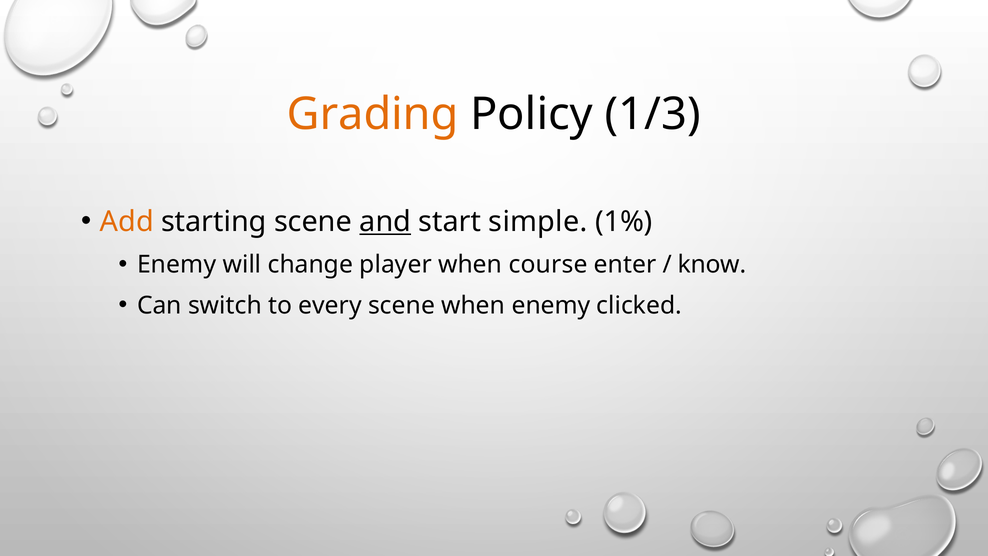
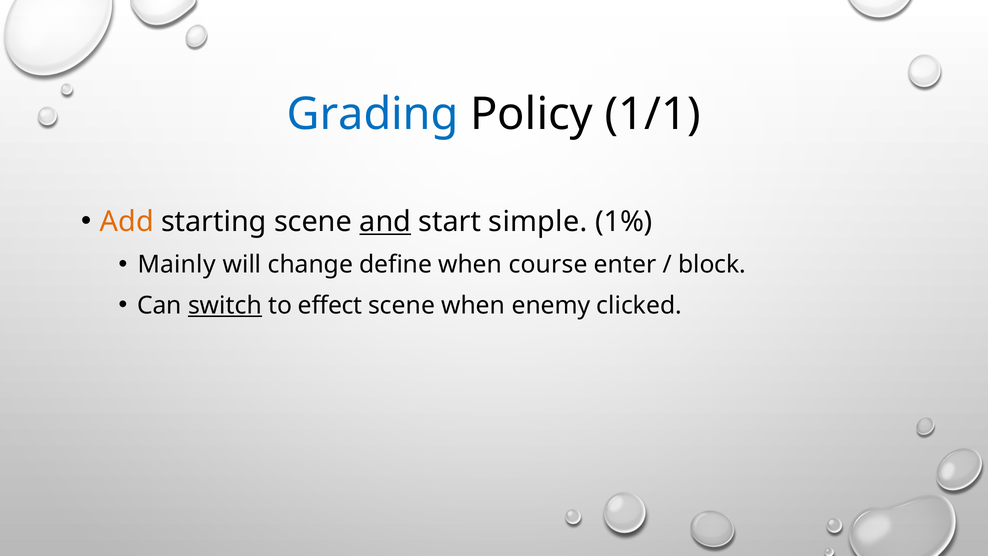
Grading colour: orange -> blue (373, 114)
1/3: 1/3 -> 1/1 (653, 114)
Enemy: Enemy -> Mainly (177, 265)
player: player -> define (396, 265)
know: know -> block (712, 265)
switch underline: none -> present (225, 305)
every: every -> effect (330, 305)
